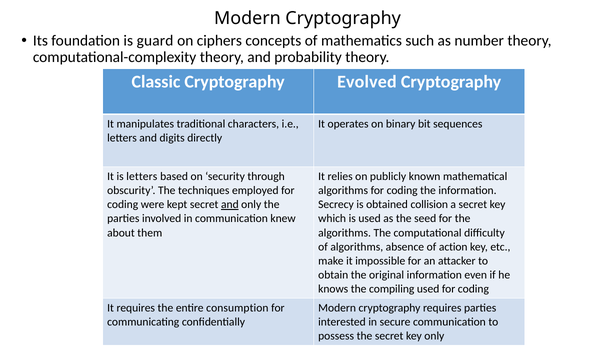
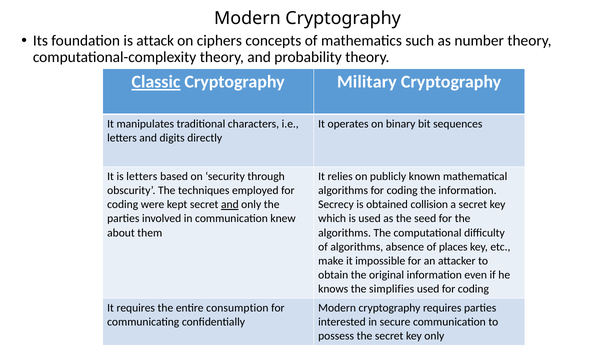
guard: guard -> attack (155, 41)
Classic underline: none -> present (156, 82)
Evolved: Evolved -> Military (367, 82)
action: action -> places (453, 247)
compiling: compiling -> simplifies (392, 289)
